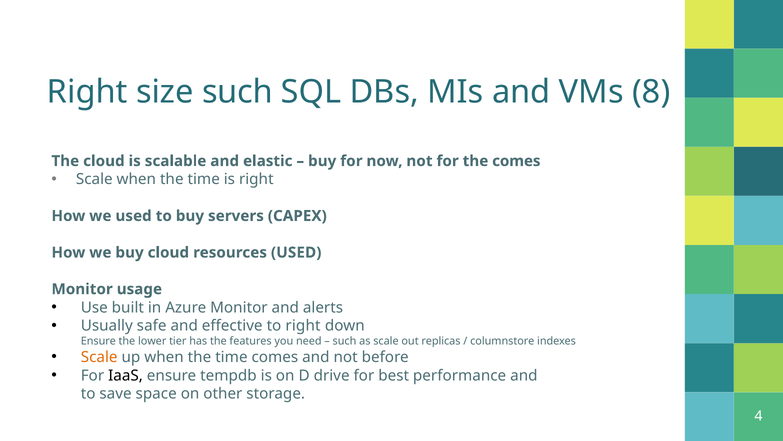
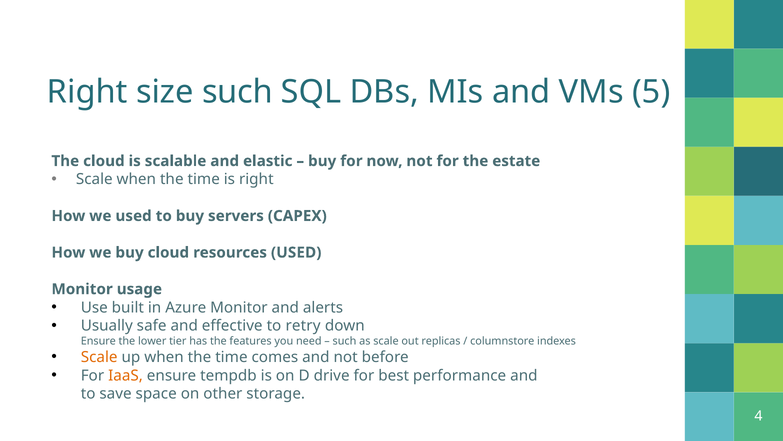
8: 8 -> 5 (651, 92)
the comes: comes -> estate (516, 161)
to right: right -> retry (303, 325)
IaaS colour: black -> orange (126, 375)
